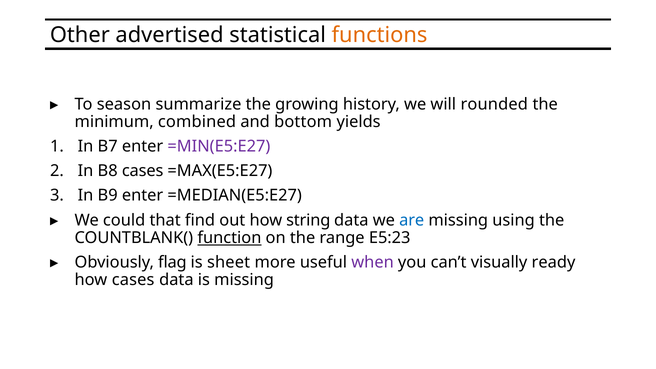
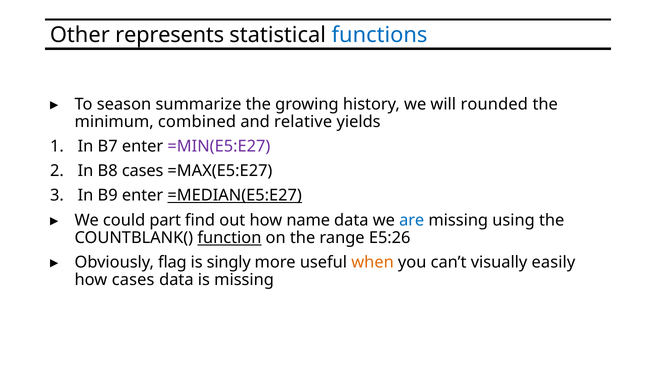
advertised: advertised -> represents (170, 35)
functions colour: orange -> blue (380, 35)
bottom: bottom -> relative (303, 122)
=MEDIAN(E5:E27 underline: none -> present (235, 196)
that: that -> part (165, 220)
string: string -> name (308, 220)
E5:23: E5:23 -> E5:26 (390, 238)
sheet: sheet -> singly (229, 262)
when colour: purple -> orange (373, 262)
ready: ready -> easily (553, 262)
